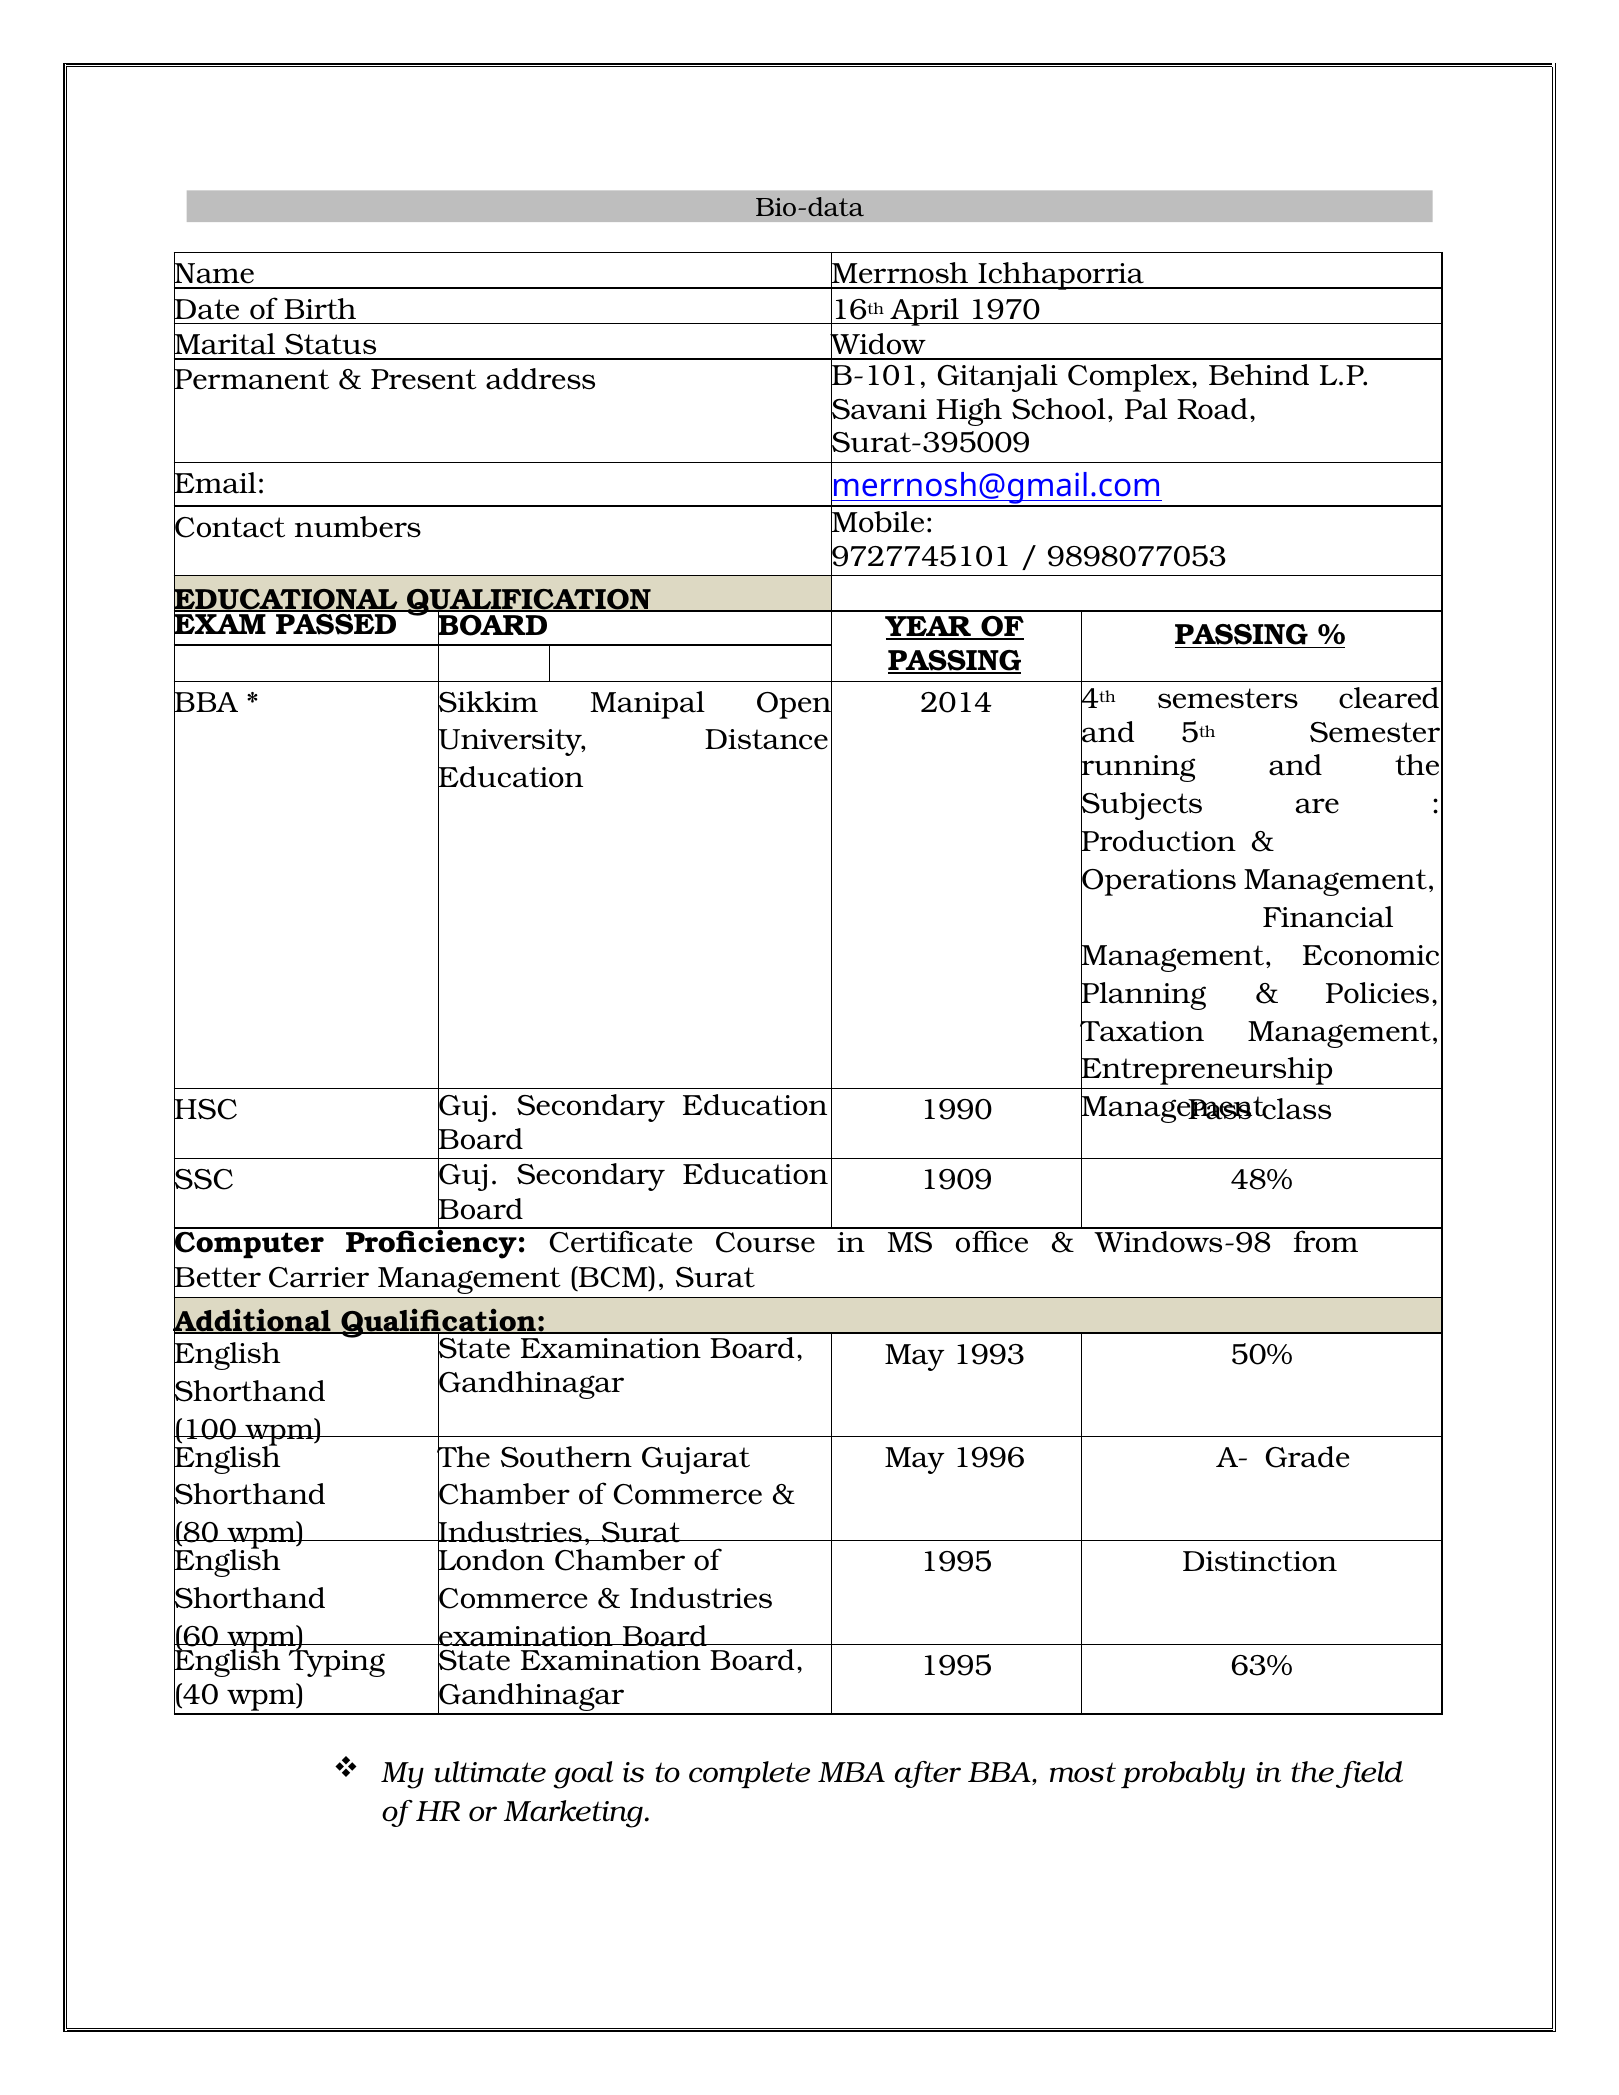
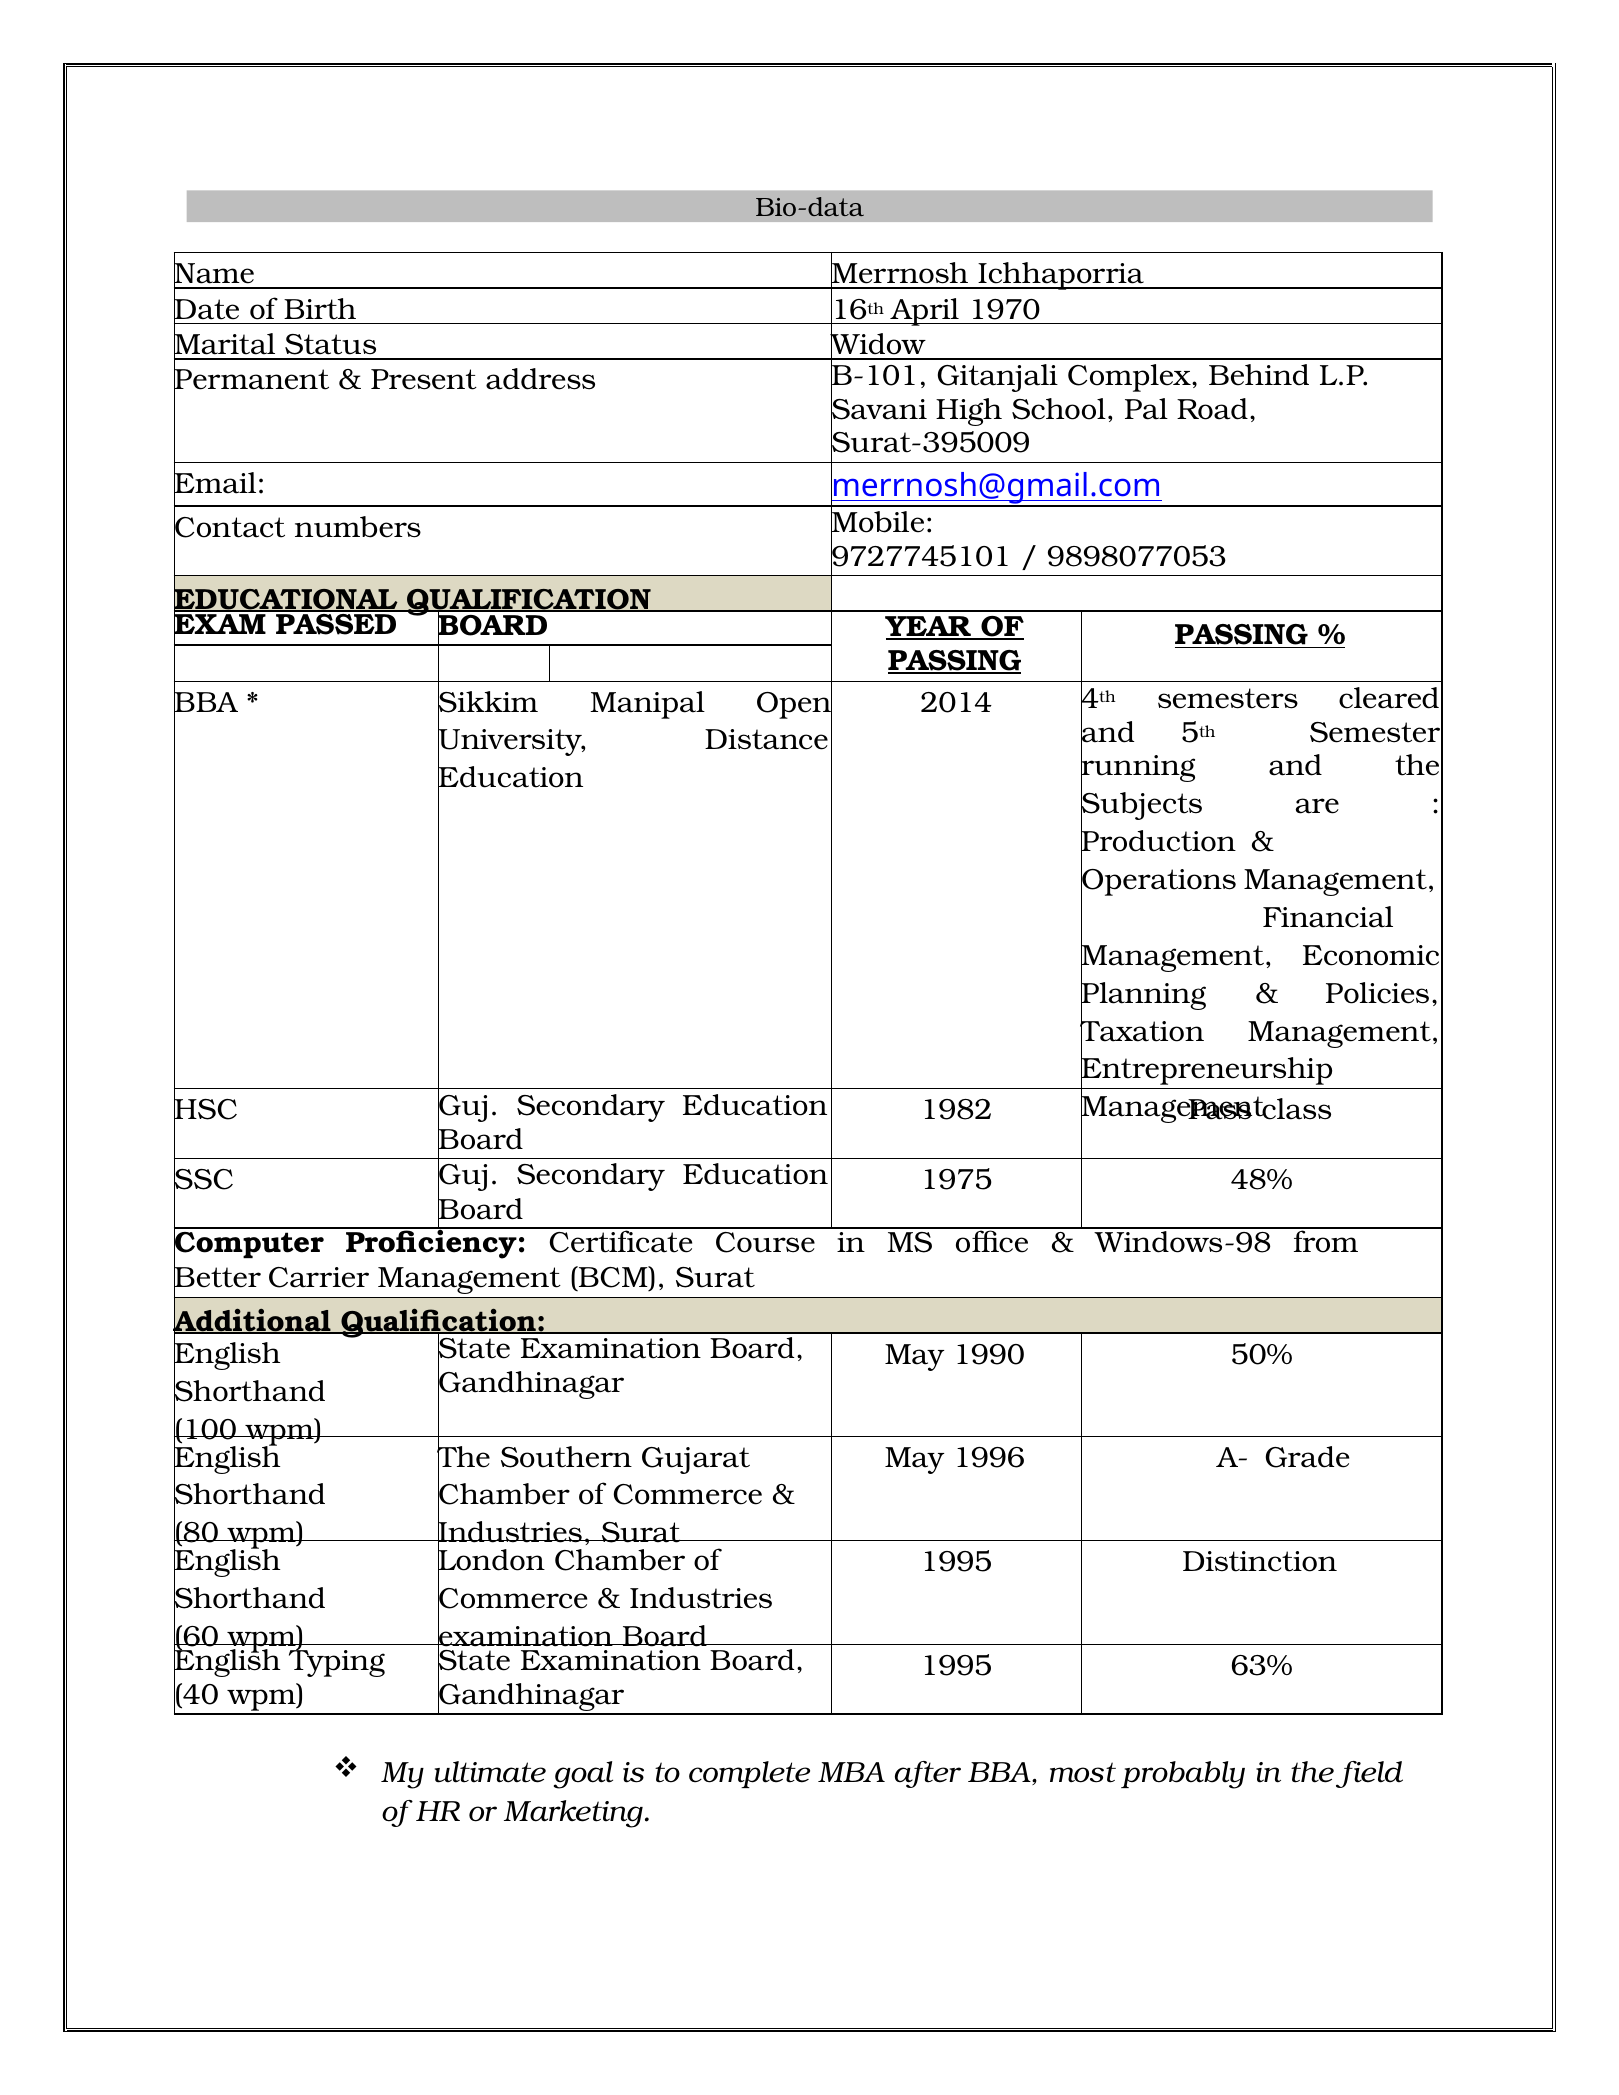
1990: 1990 -> 1982 (956, 1110)
1909: 1909 -> 1975 (956, 1180)
1993: 1993 -> 1990 (989, 1355)
